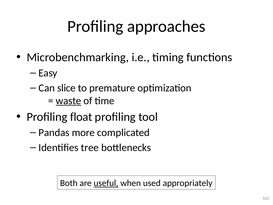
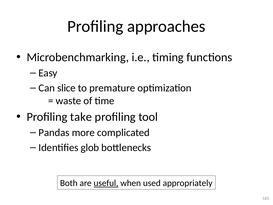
waste underline: present -> none (68, 101)
float: float -> take (81, 117)
tree: tree -> glob (90, 147)
